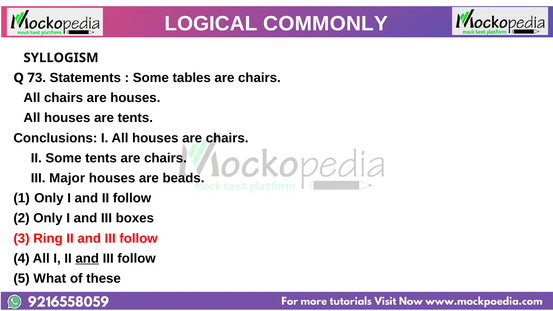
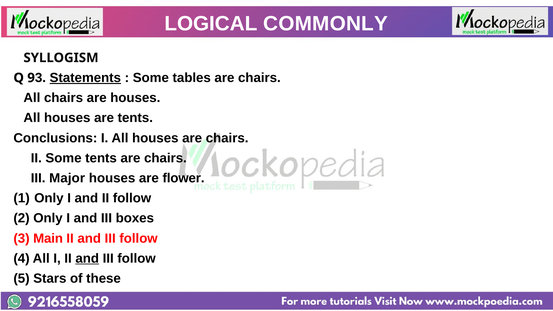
7: 7 -> 9 (31, 78)
Statements underline: none -> present (85, 78)
beads: beads -> flower (184, 178)
Ring: Ring -> Main (48, 238)
What: What -> Stars (50, 279)
